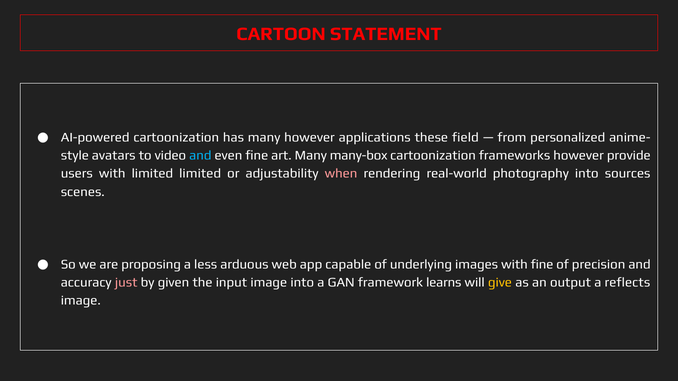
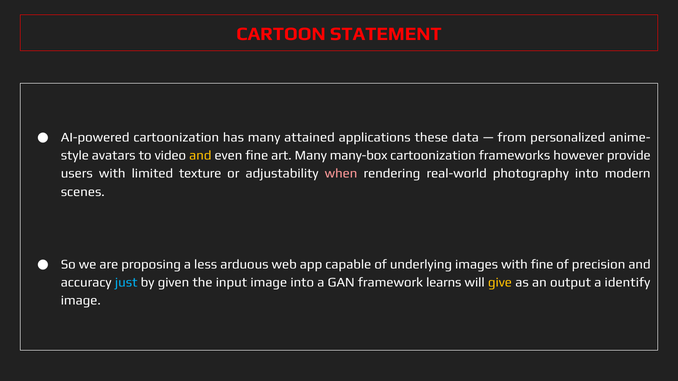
many however: however -> attained (309, 137)
field: field -> data (465, 137)
and colour: light blue -> yellow (200, 156)
limited limited: limited -> texture (200, 174)
sources: sources -> modern (628, 174)
just colour: pink -> light blue (126, 283)
reflects: reflects -> identify (627, 283)
